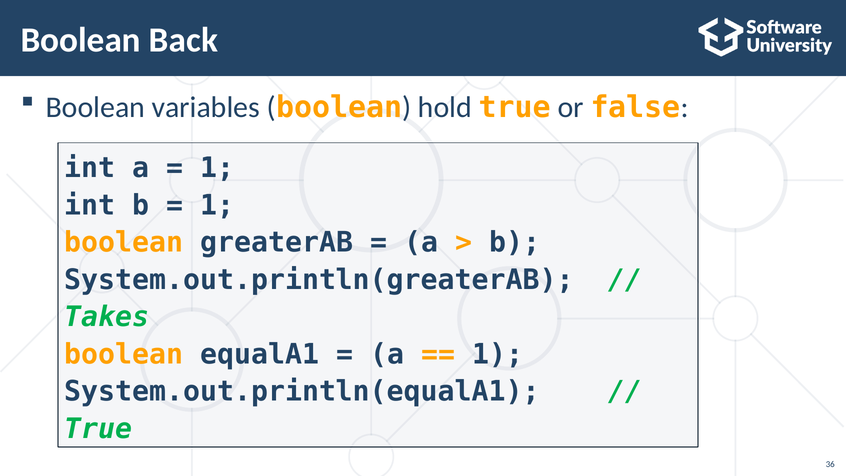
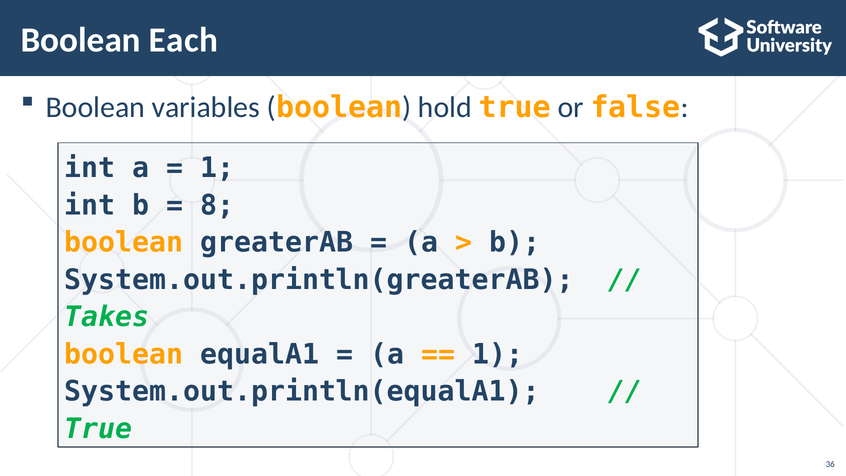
Back: Back -> Each (183, 40)
1: 1 -> 8 (217, 205)
